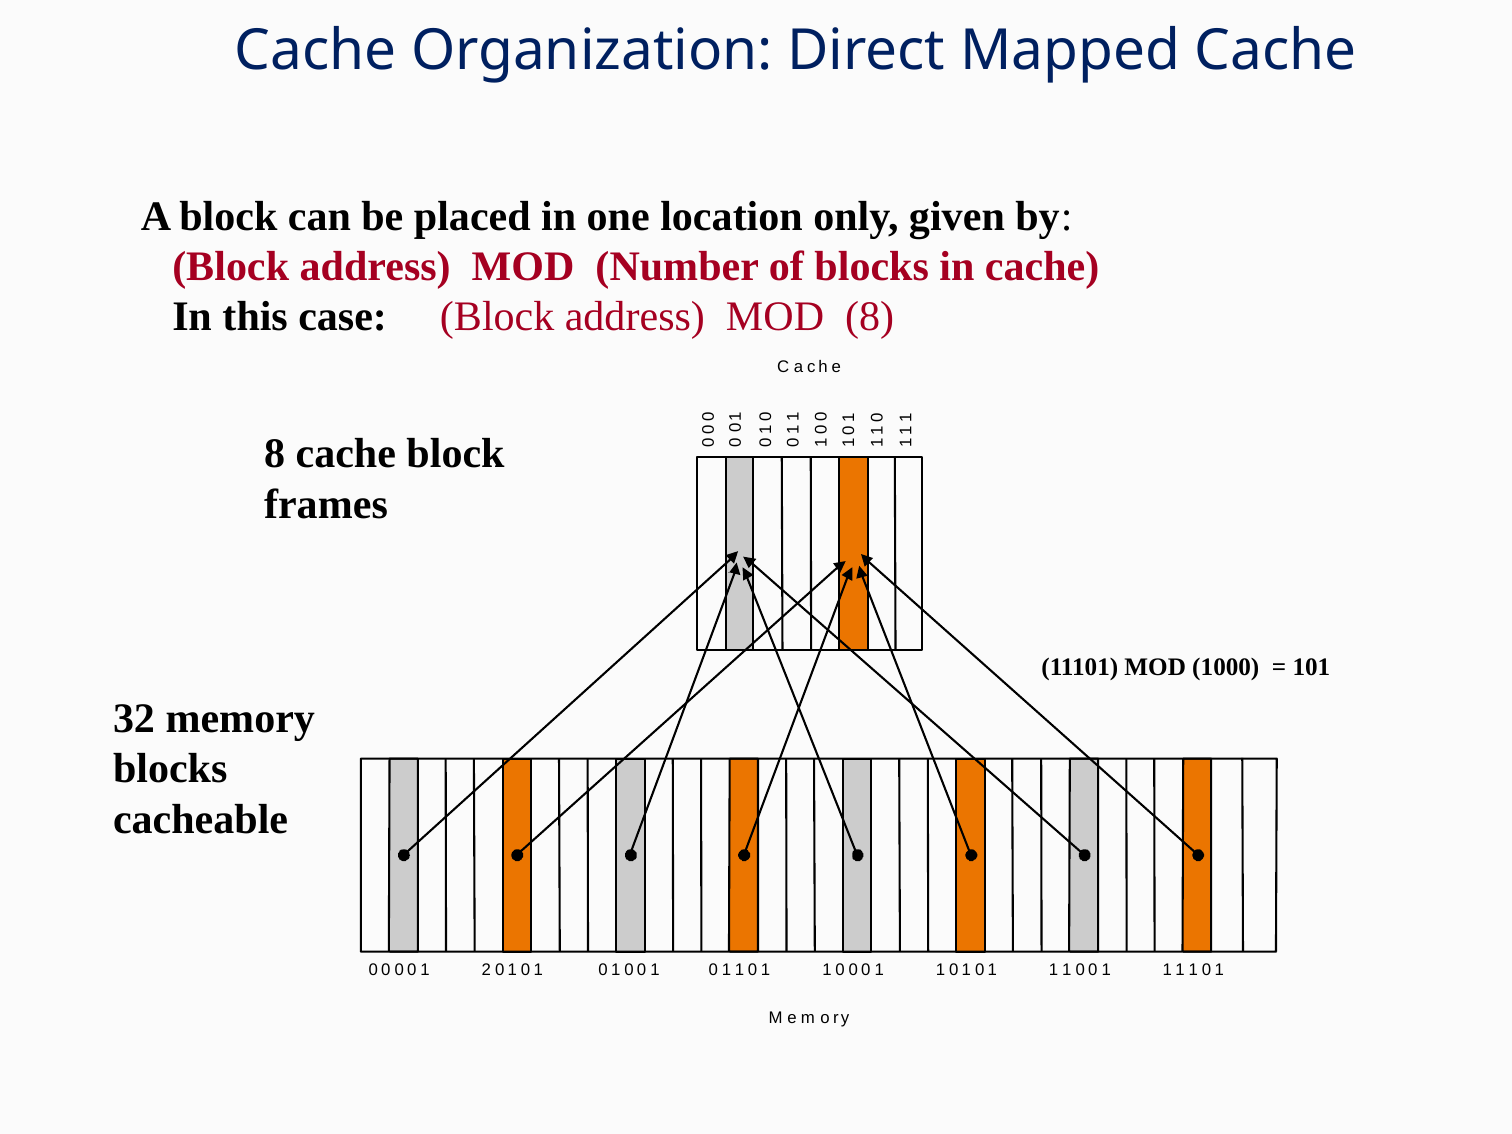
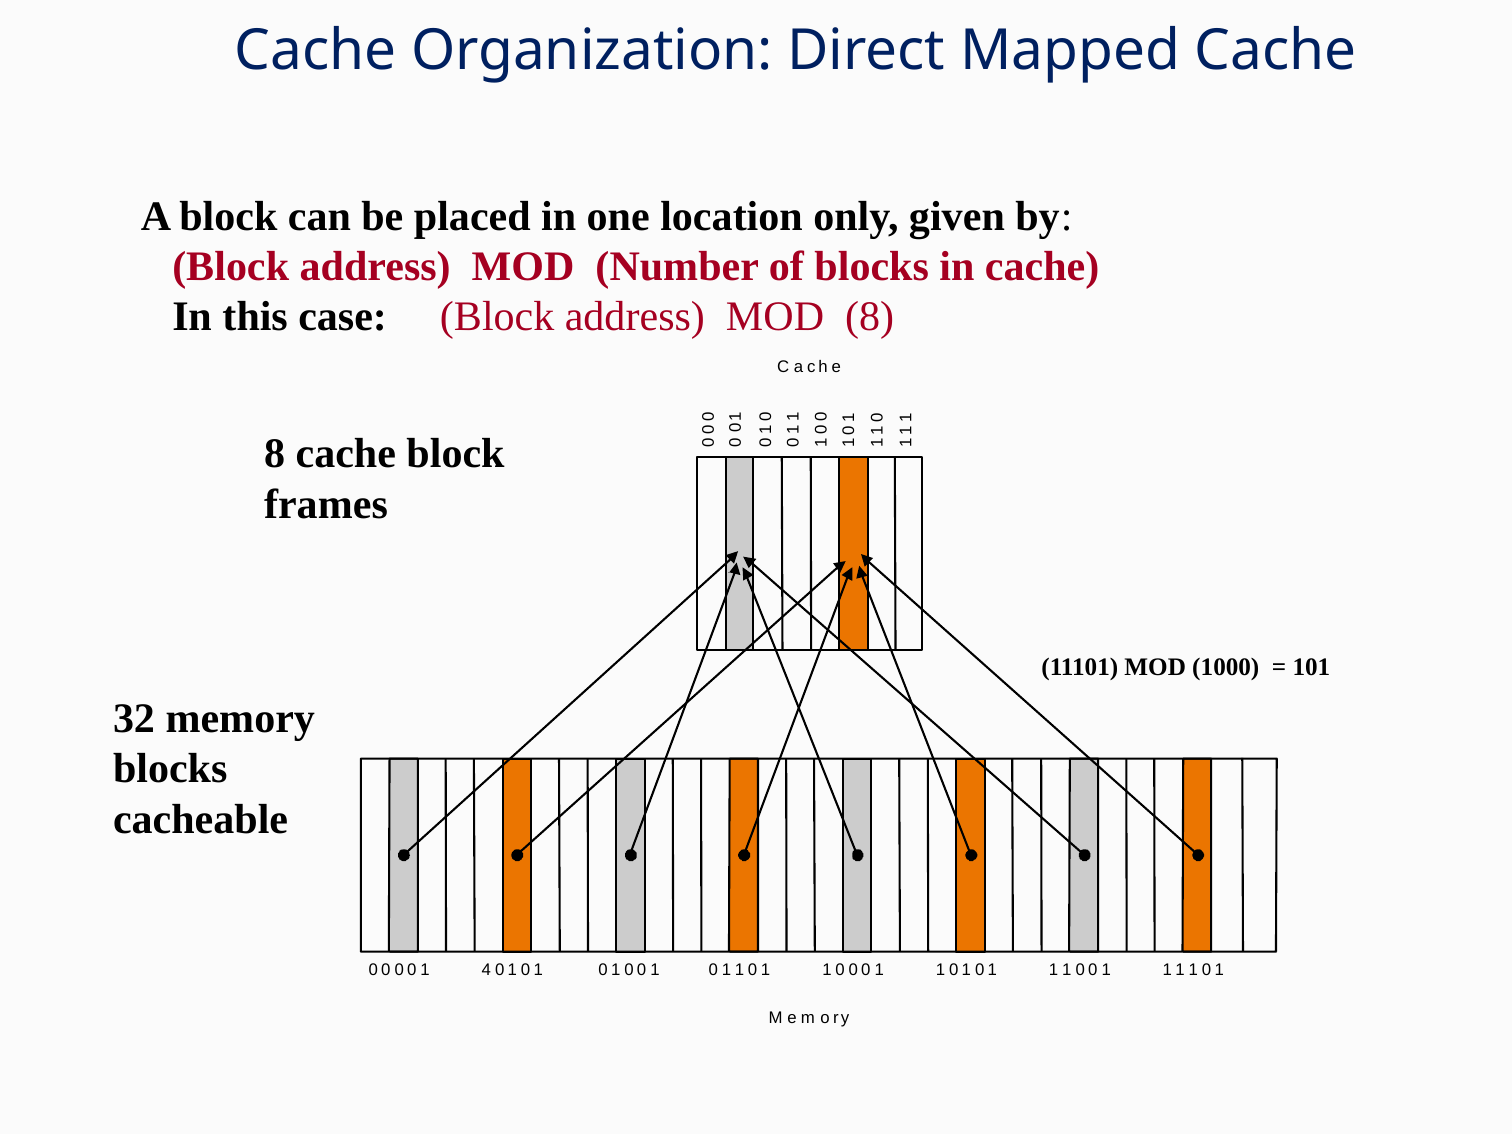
2: 2 -> 4 (486, 970)
